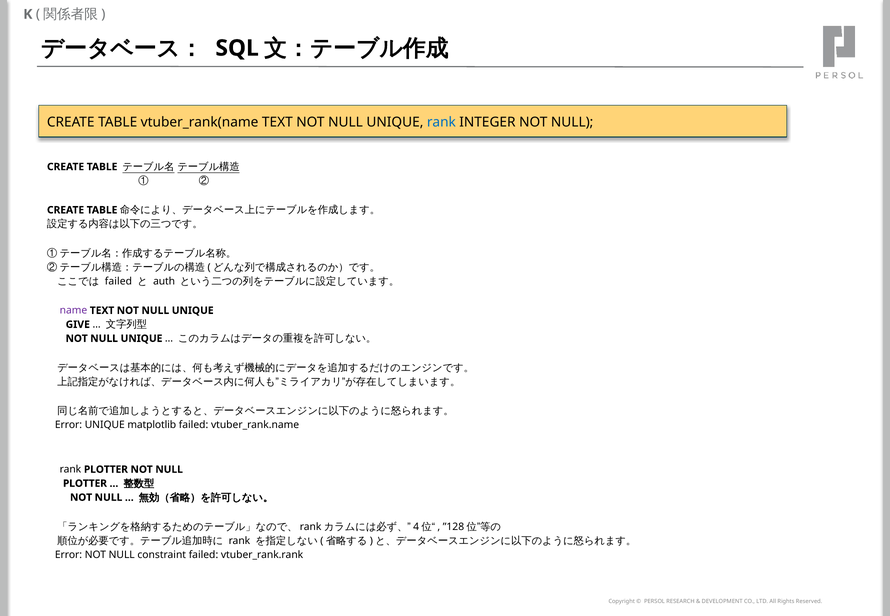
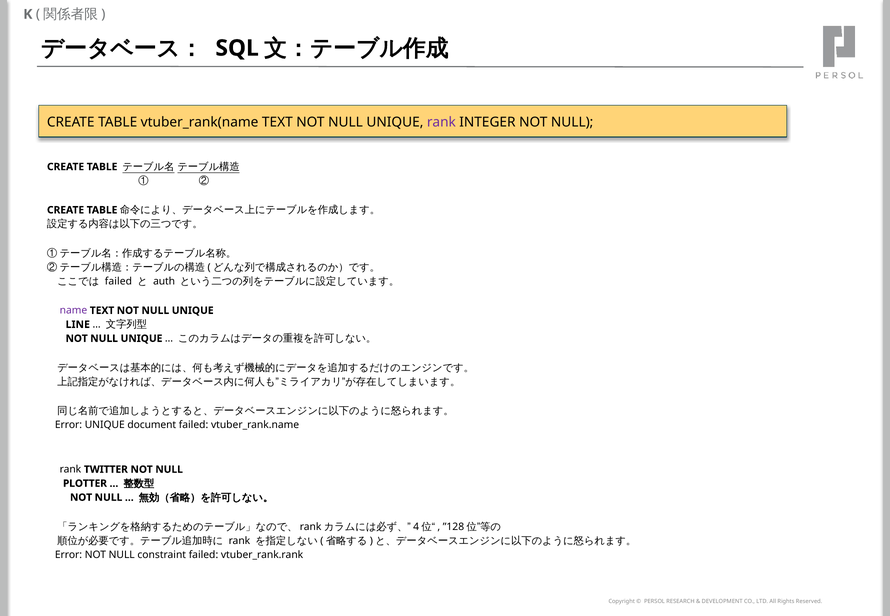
rank colour: blue -> purple (441, 122)
GIVE: GIVE -> LINE (78, 325)
matplotlib: matplotlib -> document (152, 425)
rank PLOTTER: PLOTTER -> TWITTER (106, 470)
